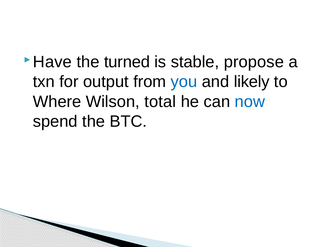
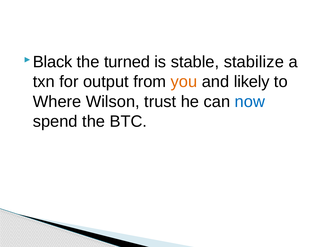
Have: Have -> Black (53, 62)
propose: propose -> stabilize (254, 62)
you colour: blue -> orange (184, 82)
total: total -> trust (160, 101)
